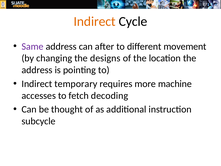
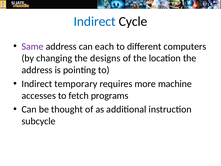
Indirect colour: orange -> blue (95, 21)
after: after -> each (105, 46)
movement: movement -> computers (185, 46)
decoding: decoding -> programs (110, 95)
